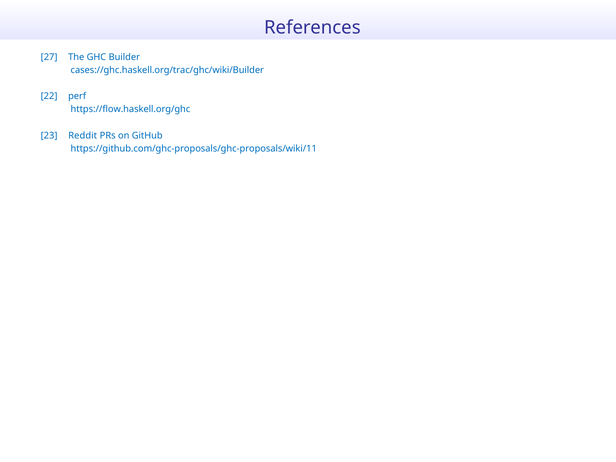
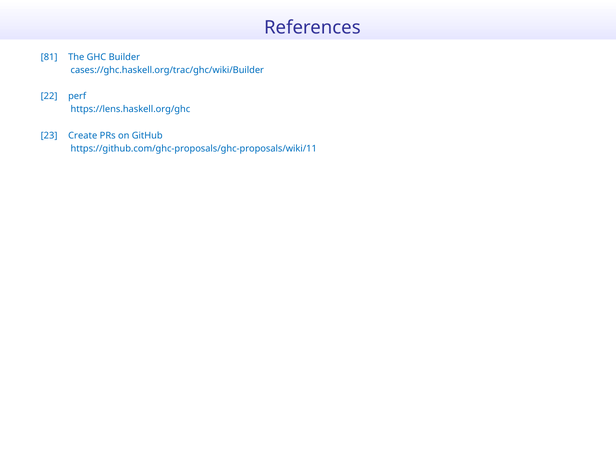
27: 27 -> 81 (49, 57)
https://flow.haskell.org/ghc: https://flow.haskell.org/ghc -> https://lens.haskell.org/ghc (130, 109)
Reddit: Reddit -> Create (83, 135)
